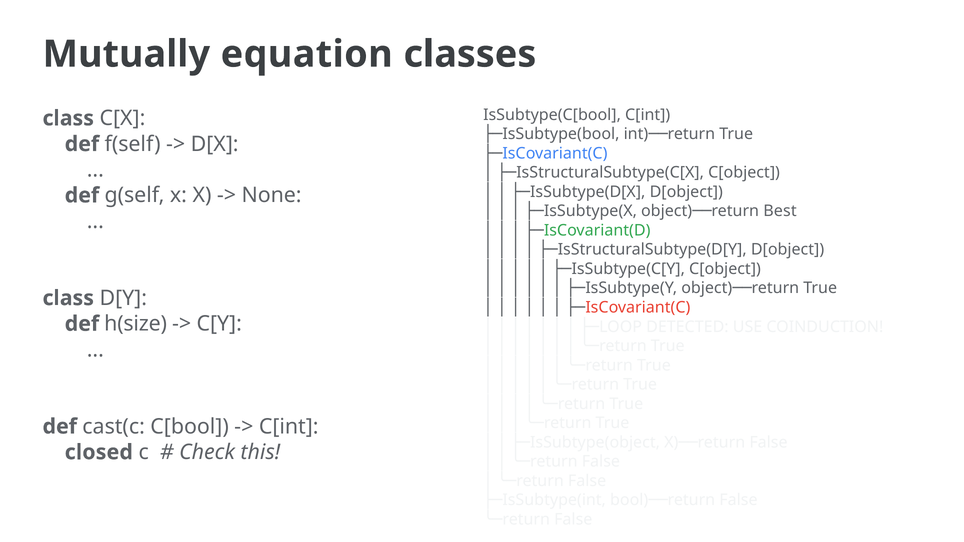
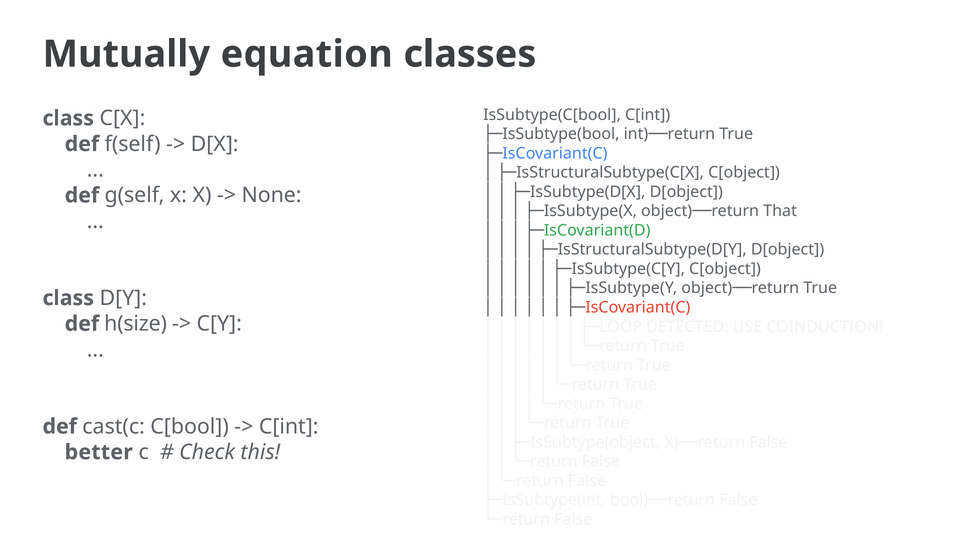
Best: Best -> That (780, 211)
closed: closed -> better (99, 452)
